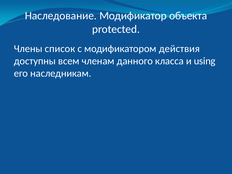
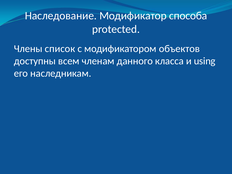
объекта: объекта -> способа (188, 16)
действия: действия -> объектов (179, 49)
